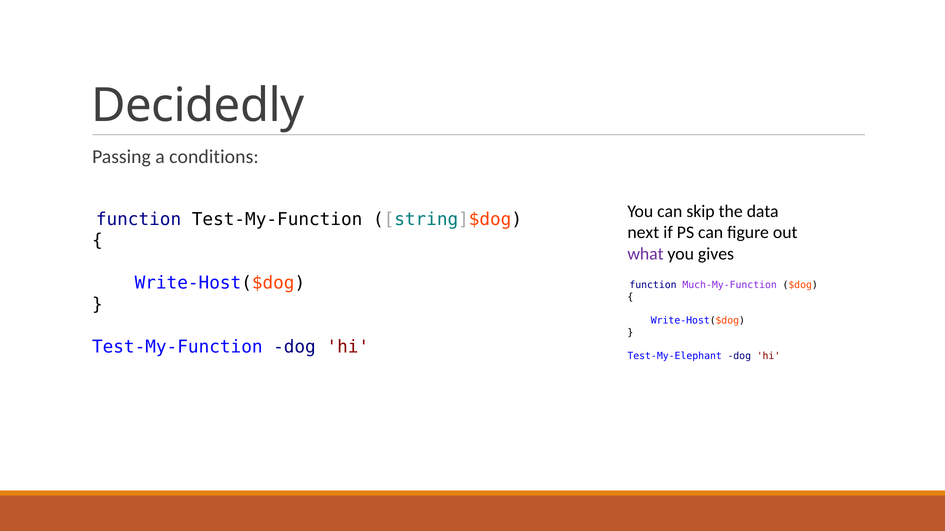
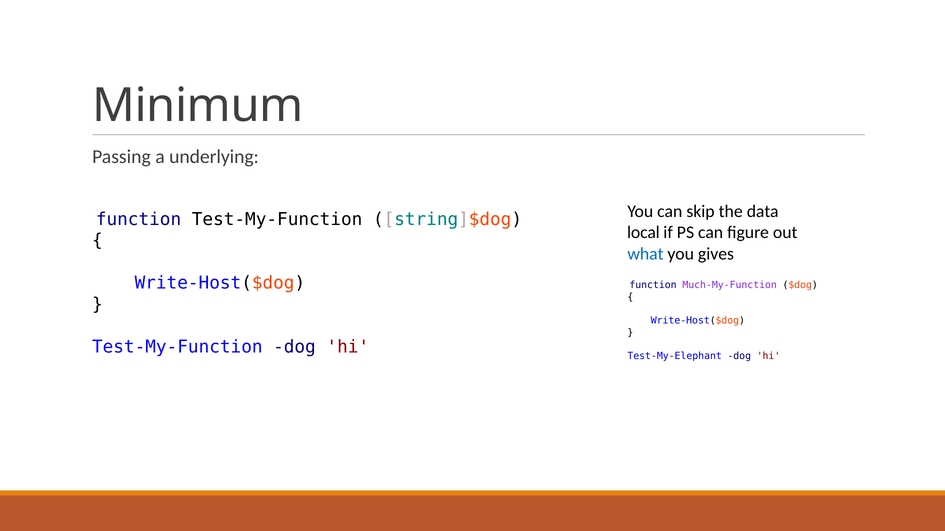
Decidedly: Decidedly -> Minimum (198, 106)
conditions: conditions -> underlying (214, 157)
next: next -> local (643, 233)
what colour: purple -> blue (645, 254)
